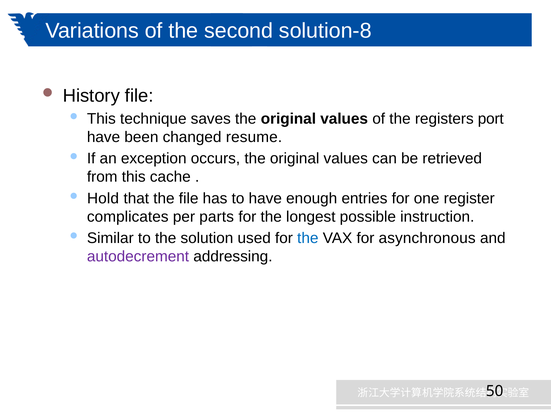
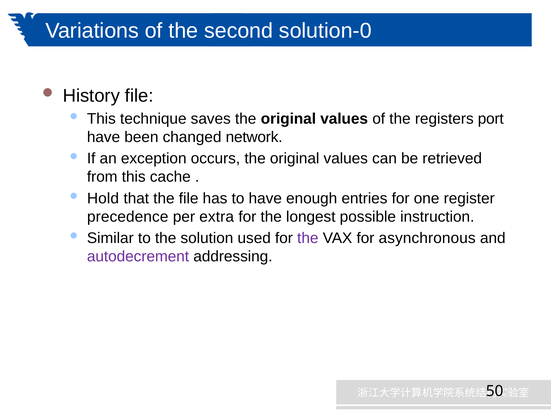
solution-8: solution-8 -> solution-0 (325, 31)
resume: resume -> network (254, 137)
complicates: complicates -> precedence (128, 217)
parts: parts -> extra (217, 217)
the colour: blue -> purple (308, 238)
